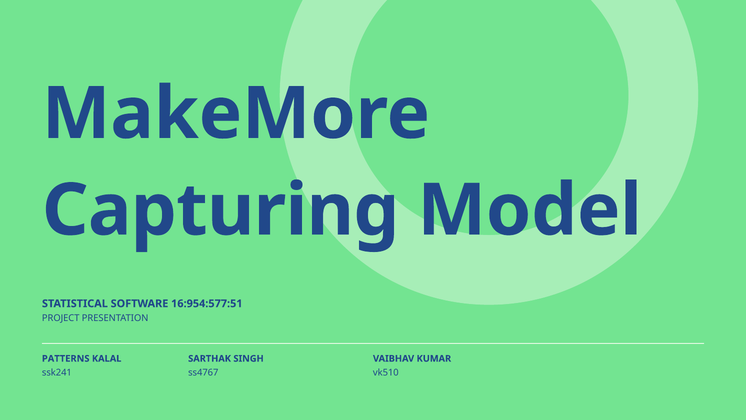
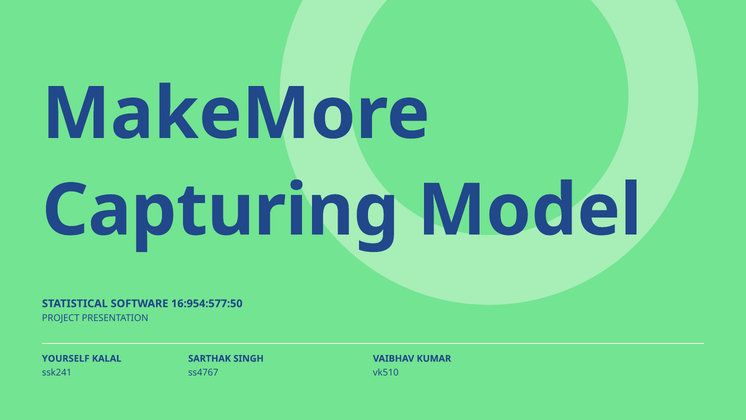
16:954:577:51: 16:954:577:51 -> 16:954:577:50 (207, 303)
PATTERNS: PATTERNS -> YOURSELF (66, 358)
